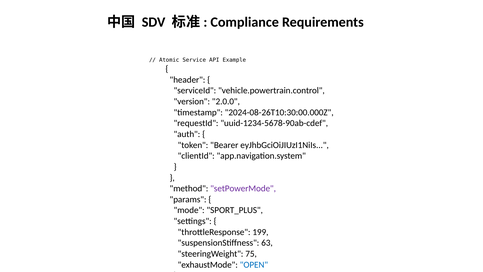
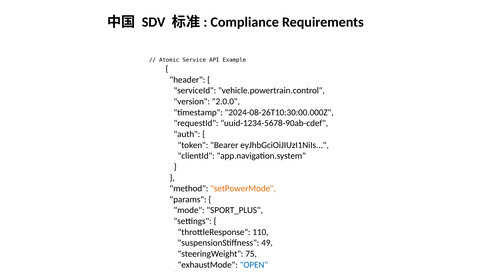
setPowerMode colour: purple -> orange (243, 188)
199: 199 -> 110 (260, 232)
63: 63 -> 49 (267, 243)
